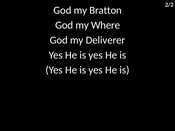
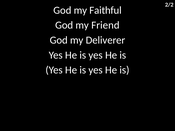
Bratton: Bratton -> Faithful (106, 10)
Where: Where -> Friend (105, 25)
